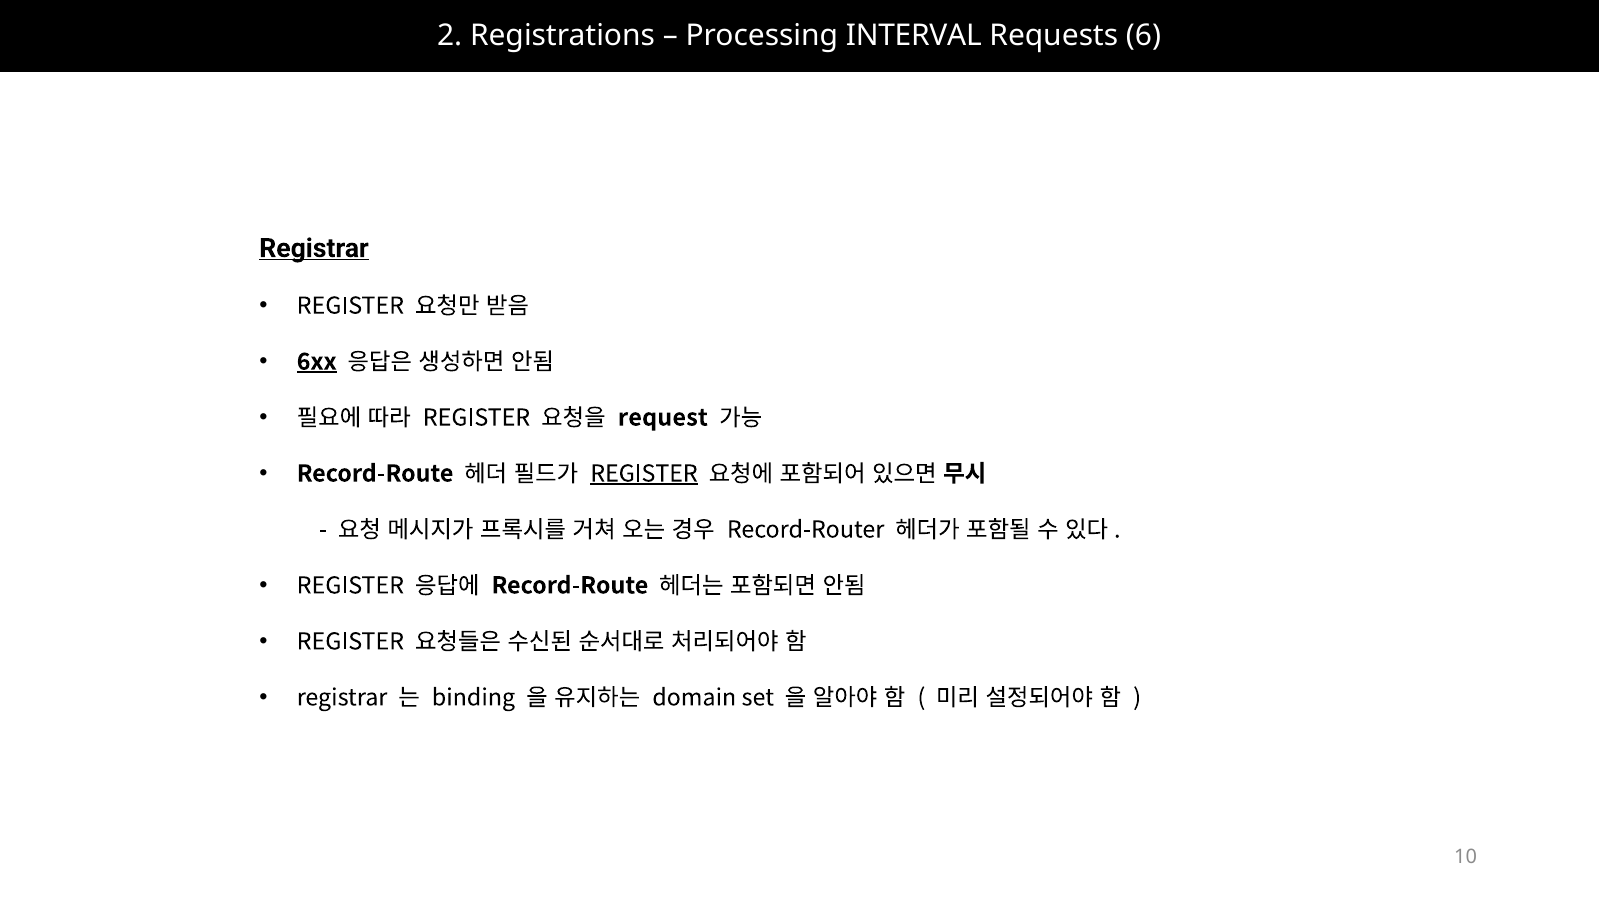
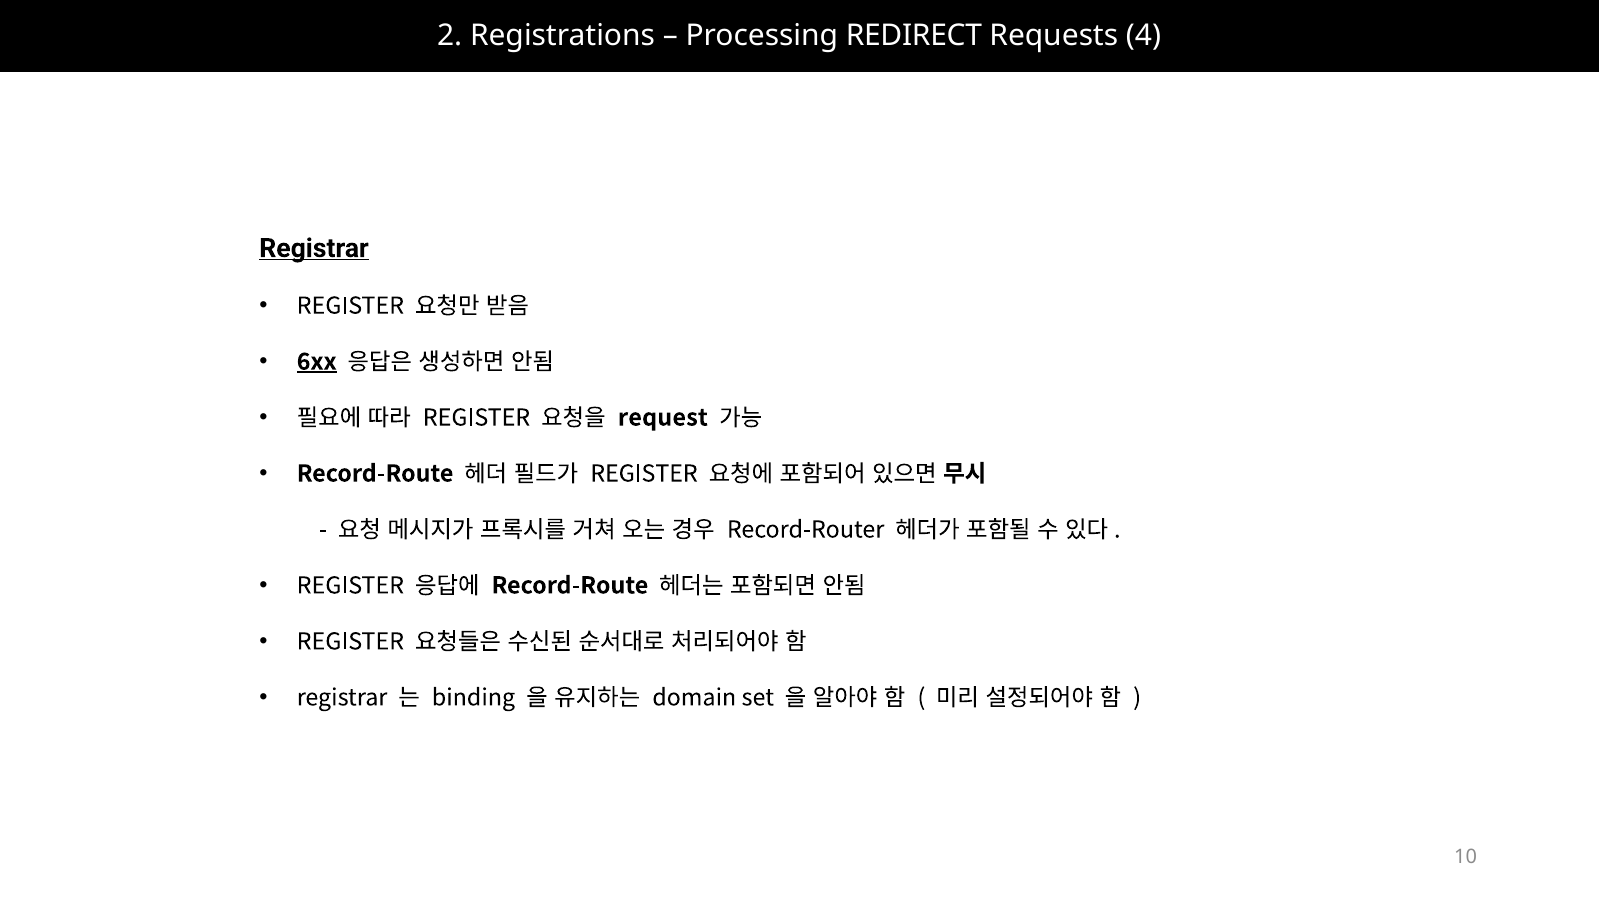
INTERVAL: INTERVAL -> REDIRECT (914, 36)
6: 6 -> 4 (1143, 36)
REGISTER underline: present -> none (644, 474)
